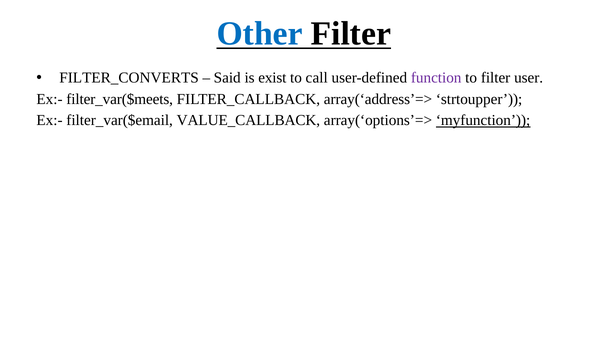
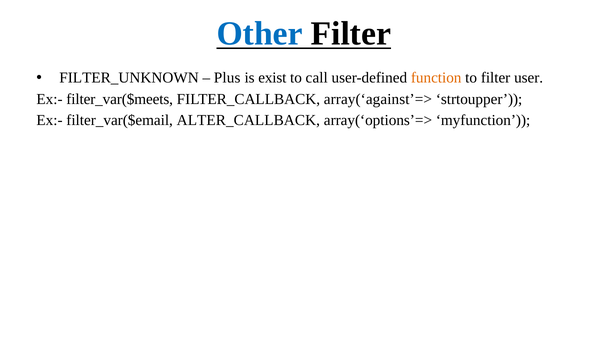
FILTER_CONVERTS: FILTER_CONVERTS -> FILTER_UNKNOWN (129, 78)
Said: Said -> Plus (227, 78)
function colour: purple -> orange (436, 78)
array(‘address’=>: array(‘address’=> -> array(‘against’=> (378, 99)
VALUE_CALLBACK: VALUE_CALLBACK -> ALTER_CALLBACK (248, 120)
myfunction underline: present -> none (483, 120)
